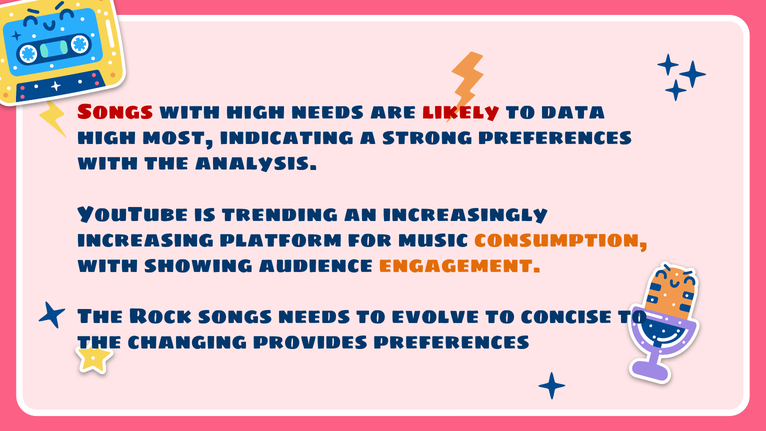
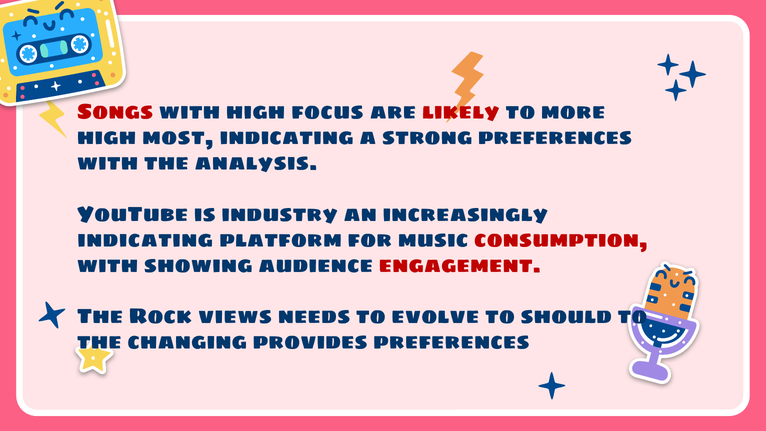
high needs: needs -> focus (327, 112)
data: data -> more (573, 112)
trending: trending -> industry (280, 214)
increasing: increasing -> indicating (145, 240)
consumption colour: orange -> red (561, 240)
engagement colour: orange -> red (460, 265)
Rock songs: songs -> views (235, 316)
concise: concise -> should (566, 316)
